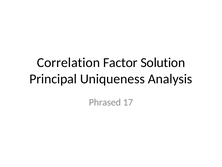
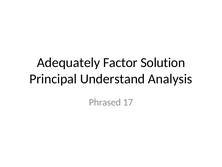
Correlation: Correlation -> Adequately (68, 62)
Uniqueness: Uniqueness -> Understand (112, 79)
